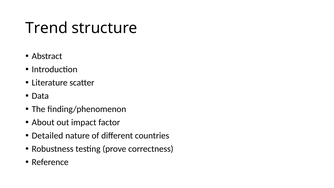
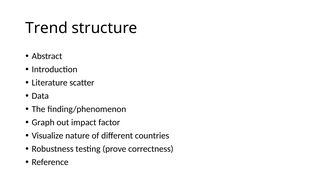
About: About -> Graph (43, 122)
Detailed: Detailed -> Visualize (48, 136)
